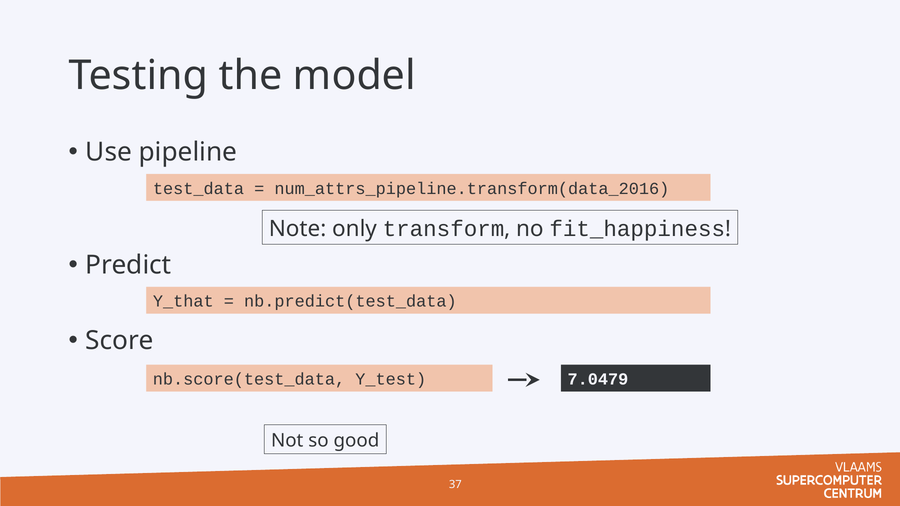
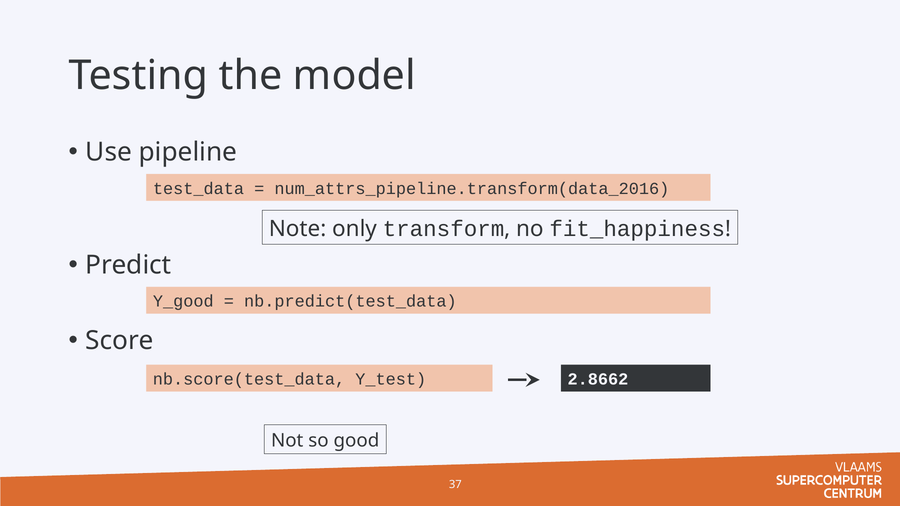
Y_that: Y_that -> Y_good (183, 302)
7.0479: 7.0479 -> 2.8662 (598, 380)
